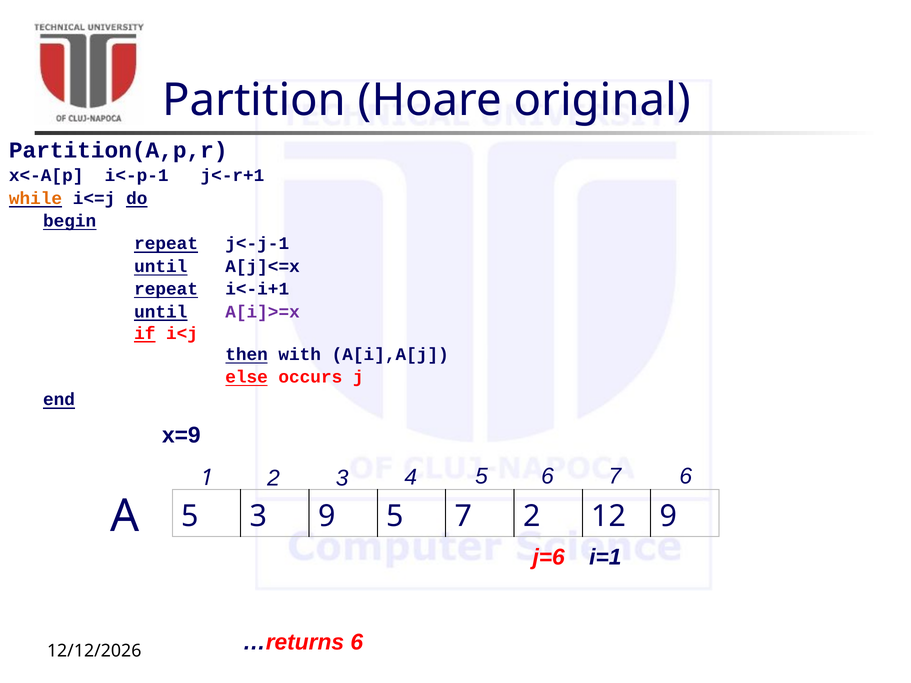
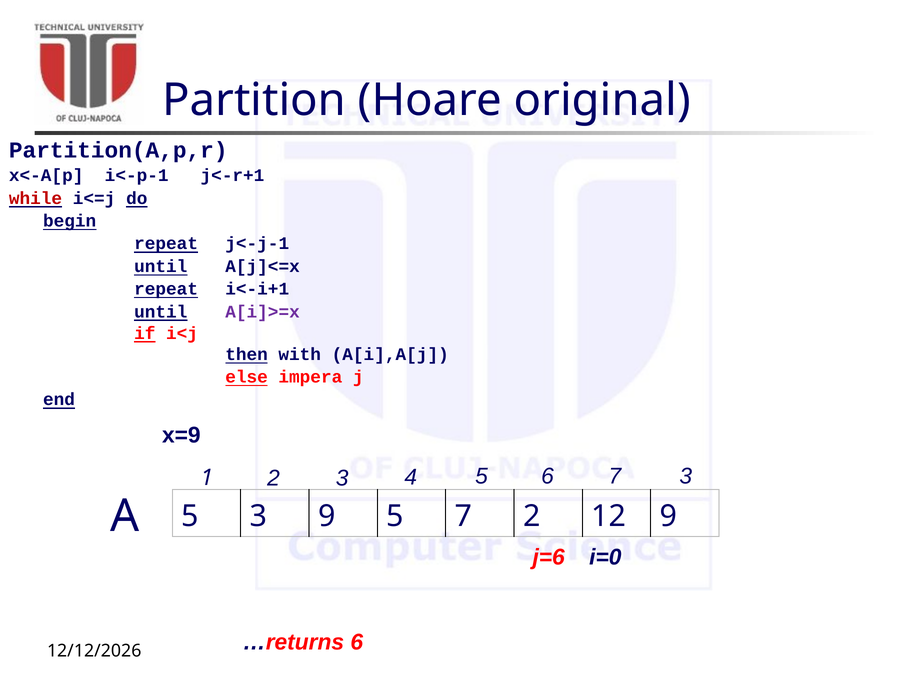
while colour: orange -> red (35, 198)
occurs: occurs -> impera (310, 377)
7 6: 6 -> 3 (686, 477)
i=1: i=1 -> i=0 (605, 557)
